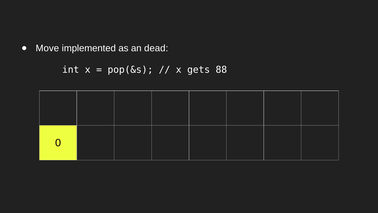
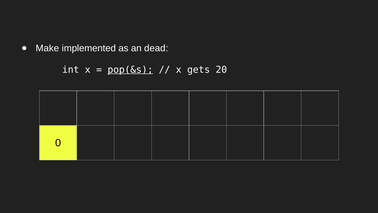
Move: Move -> Make (47, 48)
pop(&s underline: none -> present (130, 70)
88: 88 -> 20 (221, 70)
